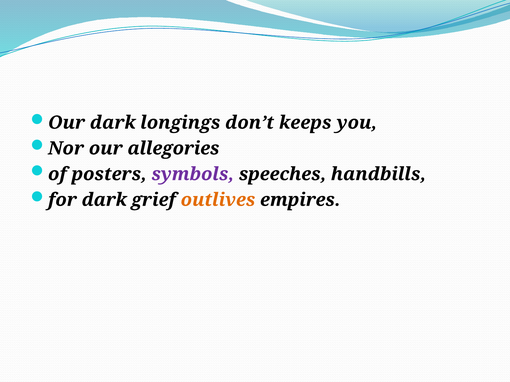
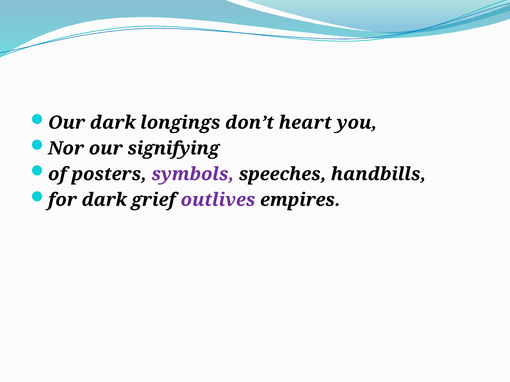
keeps: keeps -> heart (305, 123)
allegories: allegories -> signifying (173, 149)
outlives colour: orange -> purple (218, 200)
